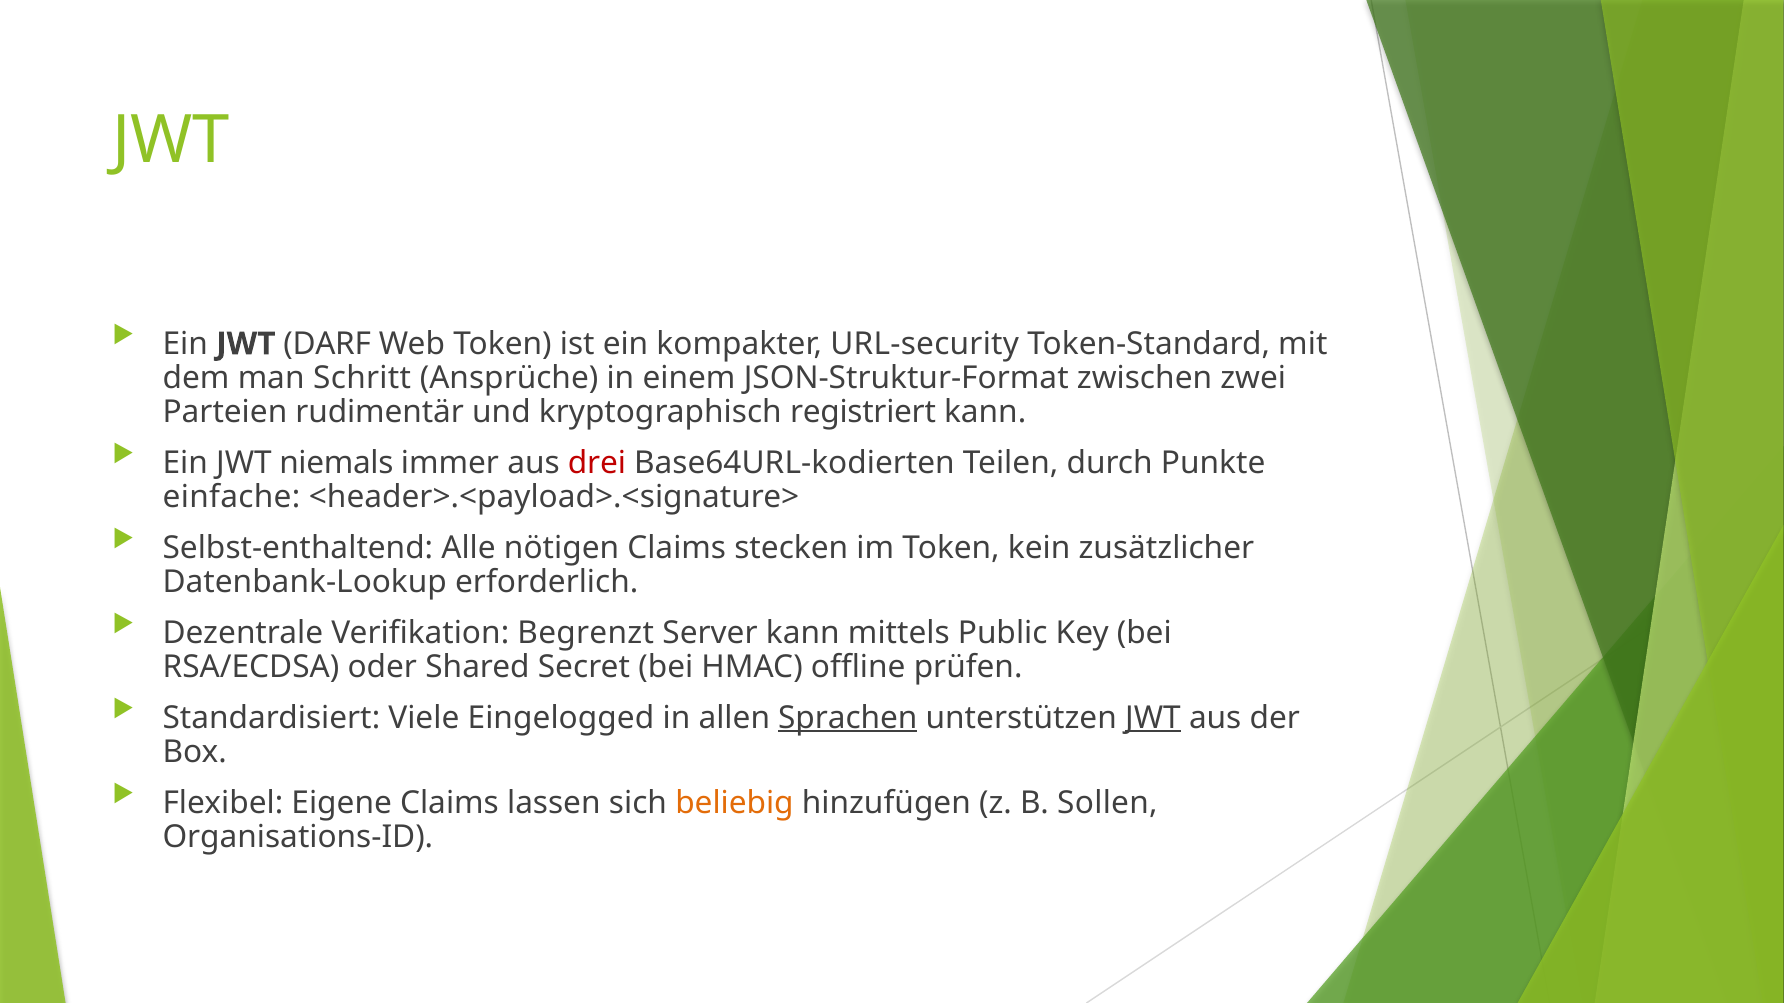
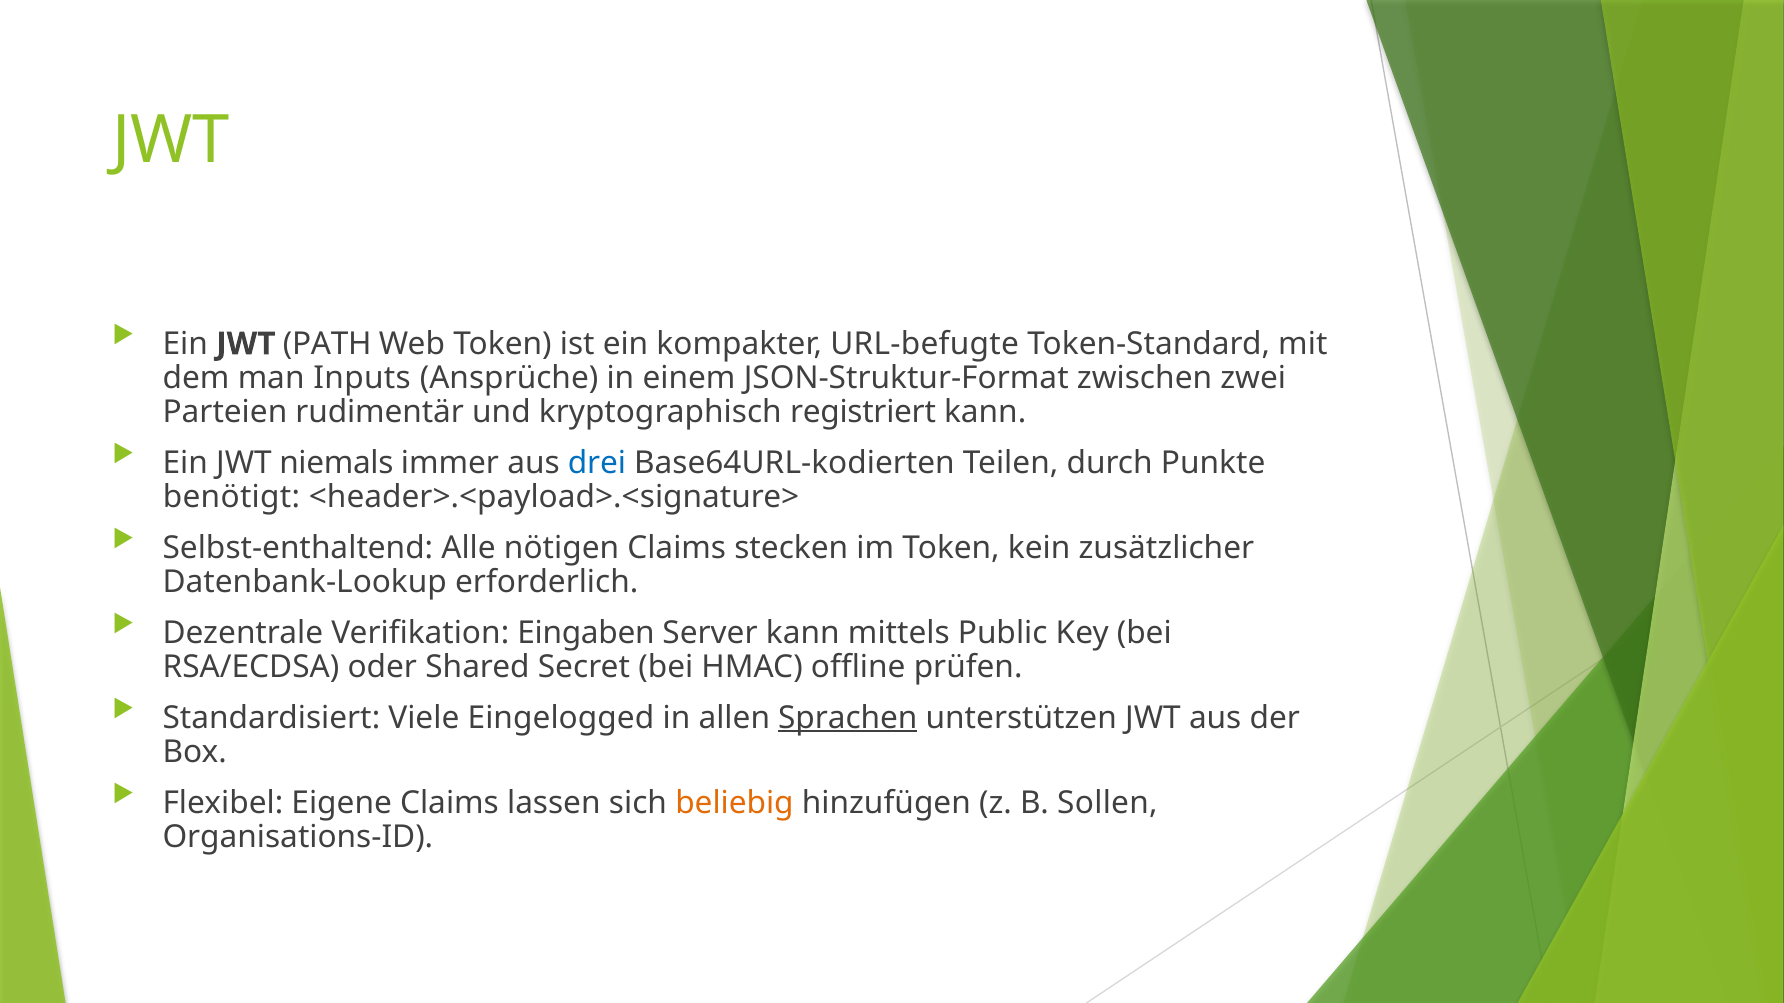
DARF: DARF -> PATH (327, 344)
URL-security: URL-security -> URL-befugte (925, 344)
Schritt: Schritt -> Inputs (362, 378)
drei colour: red -> blue (597, 463)
einfache: einfache -> benötigt (231, 497)
Begrenzt: Begrenzt -> Eingaben (586, 633)
JWT underline: present -> none (1153, 718)
